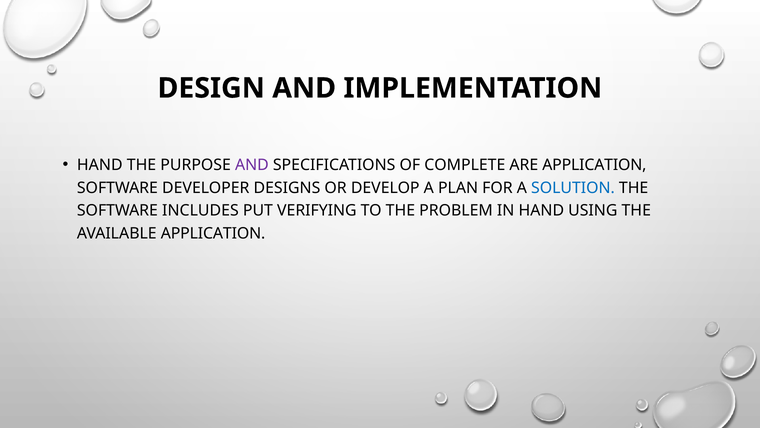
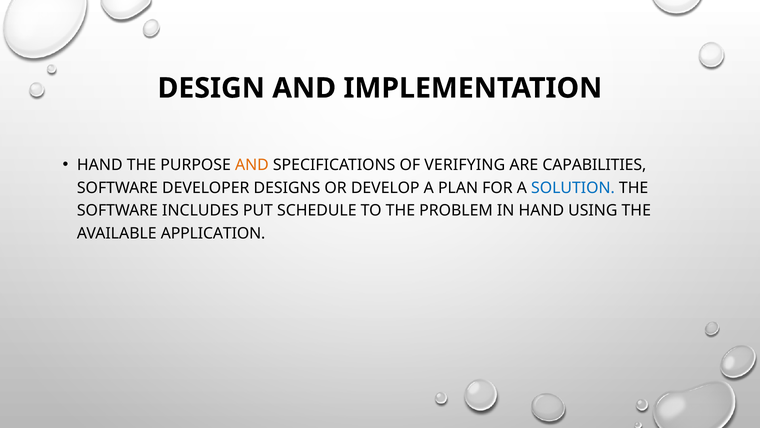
AND colour: purple -> orange (252, 165)
COMPLETE: COMPLETE -> VERIFYING (465, 165)
ARE APPLICATION: APPLICATION -> CAPABILITIES (594, 165)
VERIFYING: VERIFYING -> SCHEDULE (317, 210)
